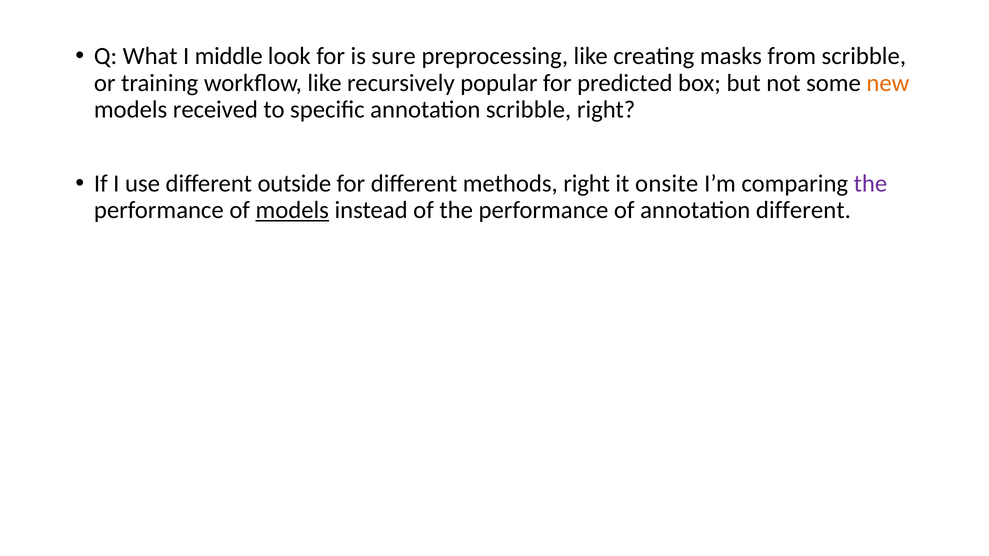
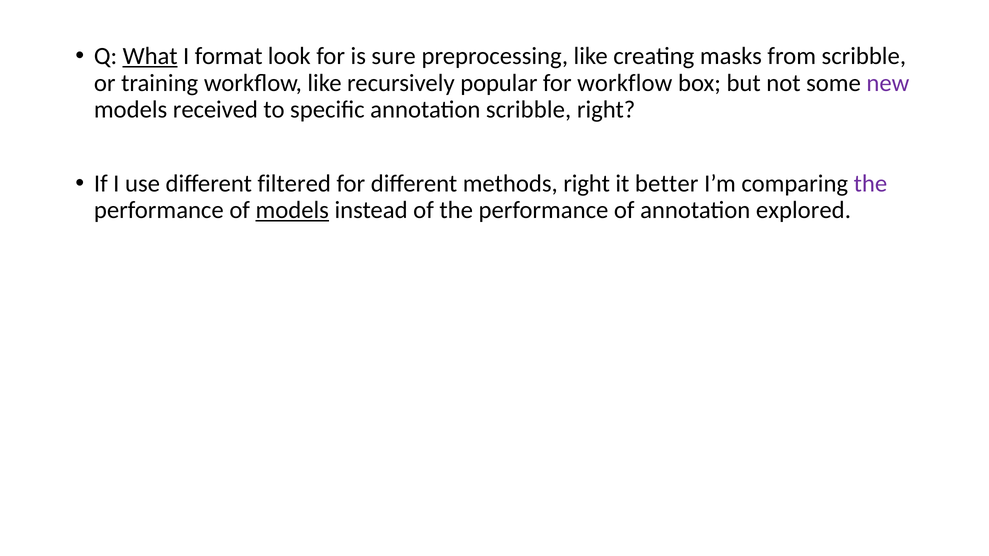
What underline: none -> present (150, 56)
middle: middle -> format (229, 56)
for predicted: predicted -> workflow (625, 83)
new colour: orange -> purple (888, 83)
outside: outside -> filtered (294, 184)
onsite: onsite -> better (667, 184)
annotation different: different -> explored (803, 210)
